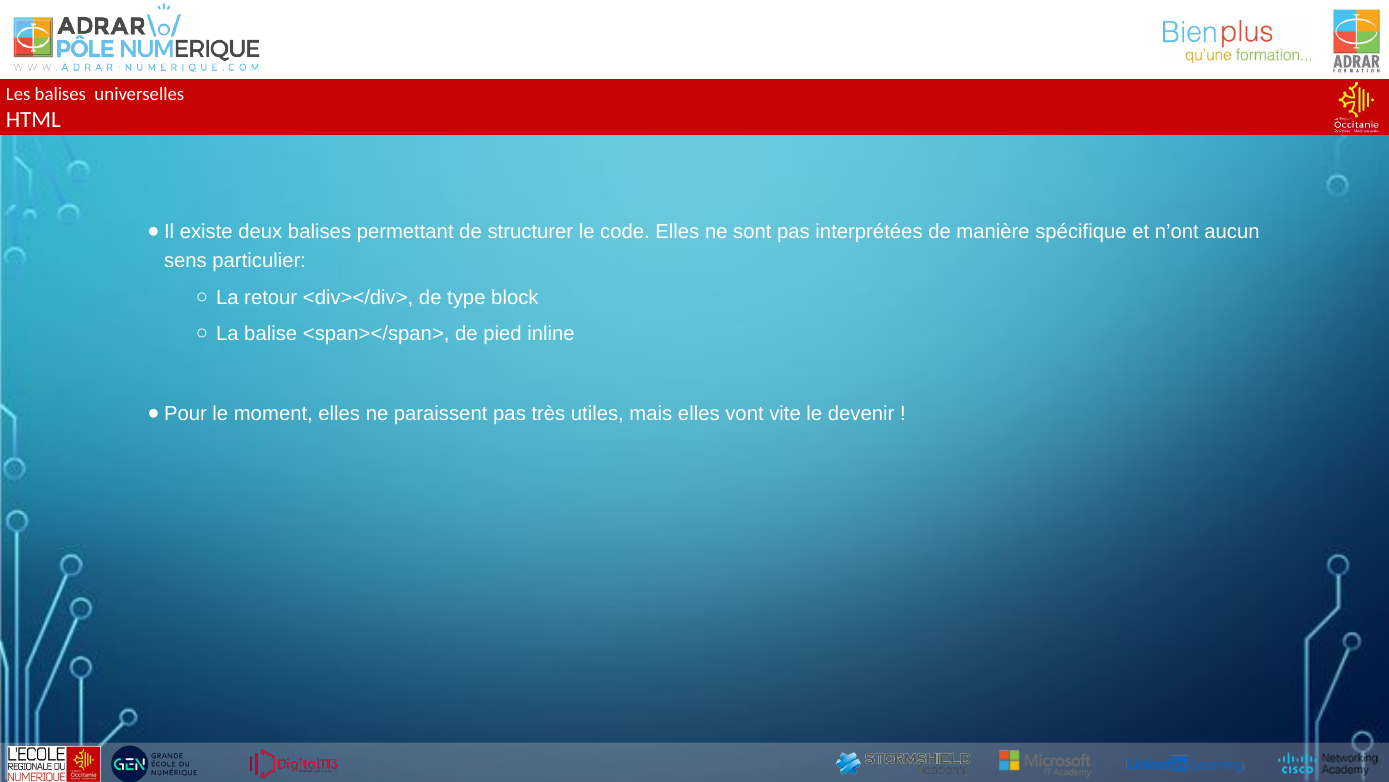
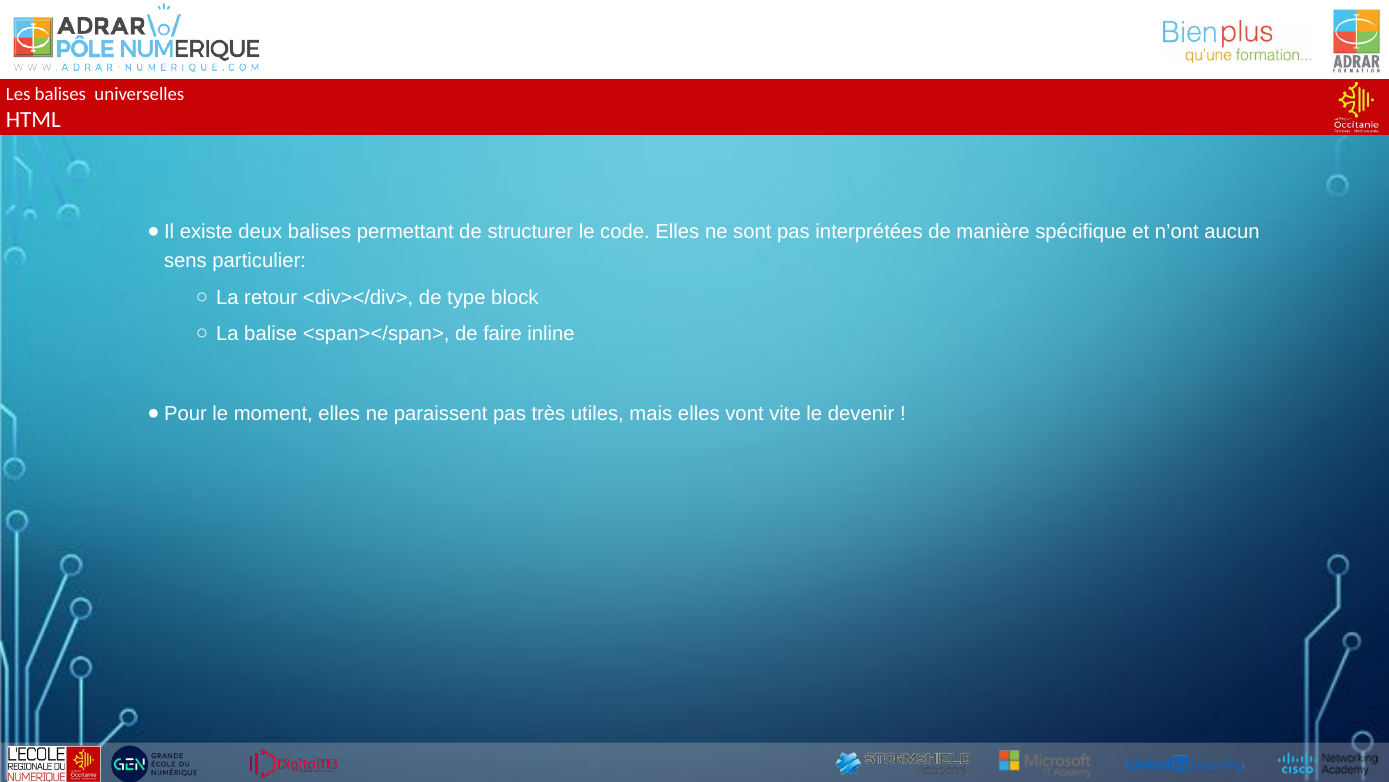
pied: pied -> faire (503, 334)
